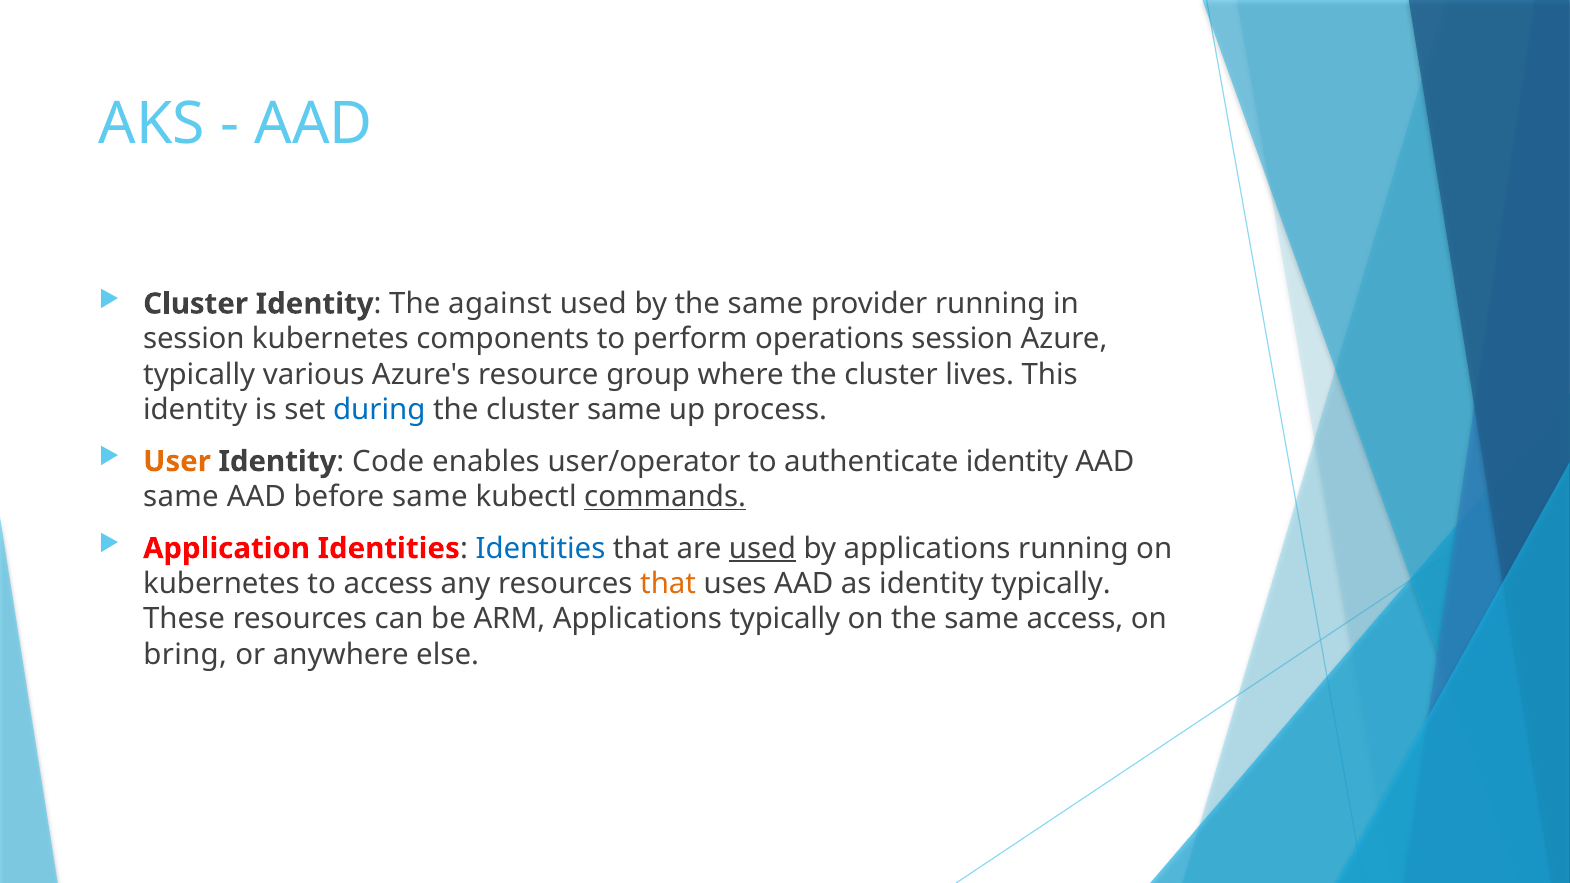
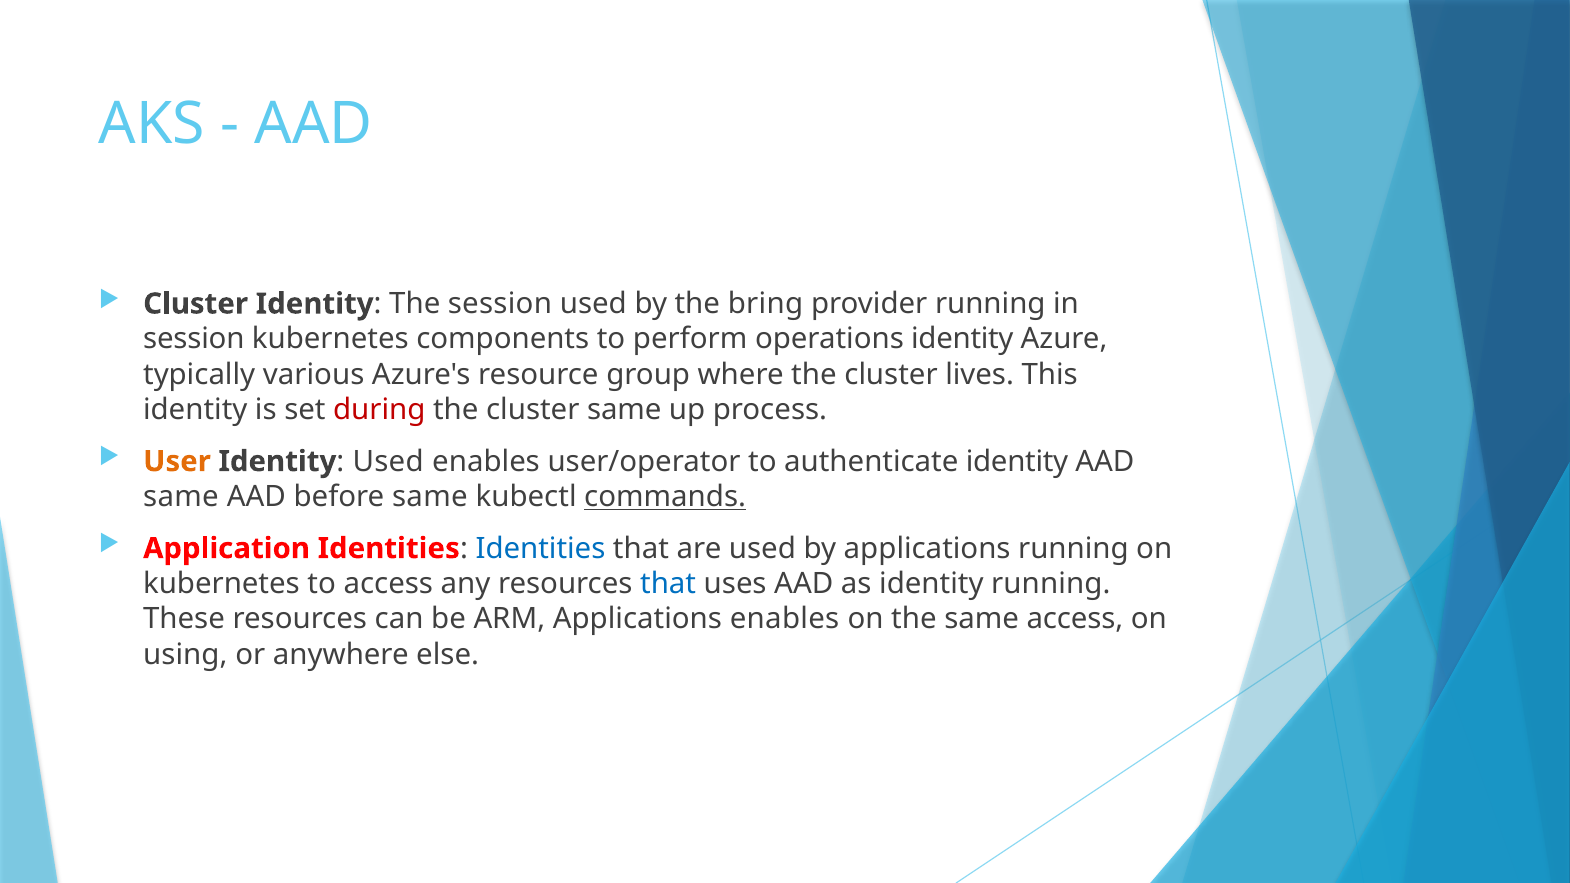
The against: against -> session (500, 304)
by the same: same -> bring (765, 304)
operations session: session -> identity (962, 339)
during colour: blue -> red (379, 410)
Code: Code -> Used (388, 462)
used underline: present -> none (762, 549)
that colour: orange -> blue (668, 584)
identity typically: typically -> running (1051, 584)
Applications typically: typically -> enables (785, 619)
bring: bring -> using (185, 655)
